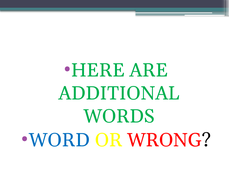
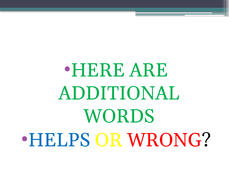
WORD: WORD -> HELPS (59, 140)
